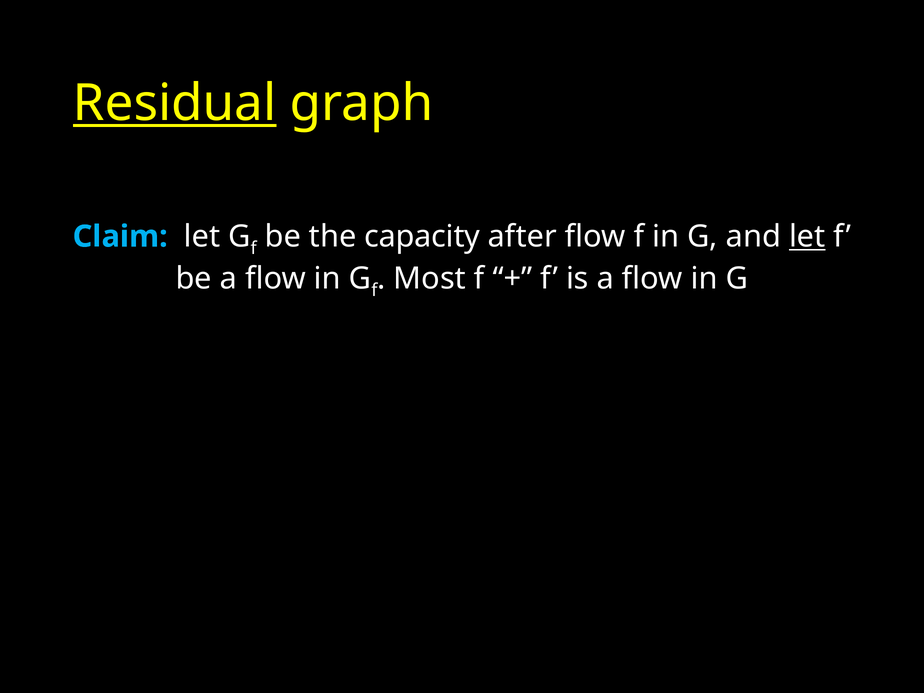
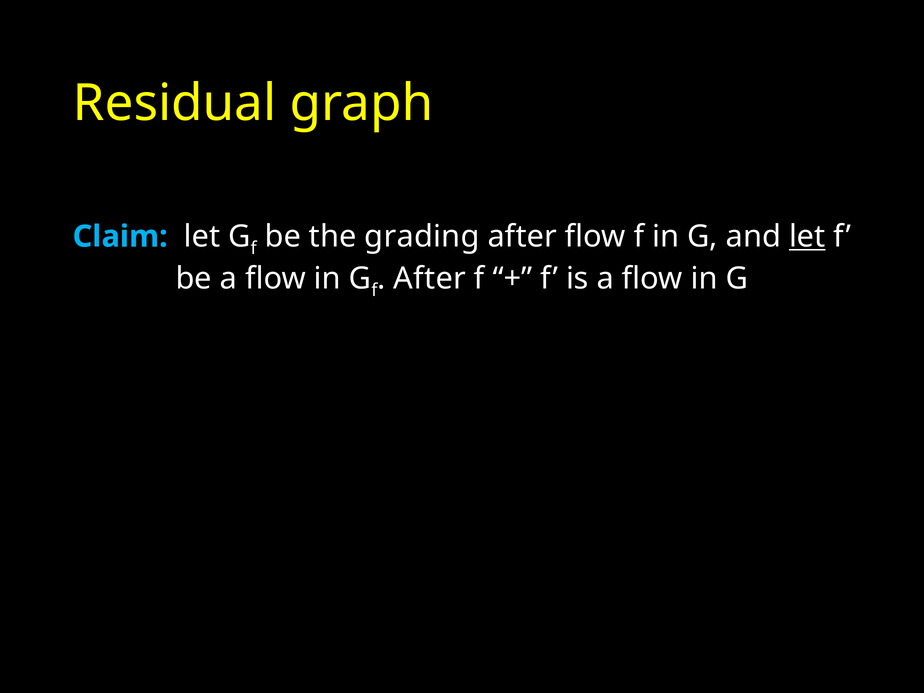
Residual underline: present -> none (175, 104)
capacity: capacity -> grading (422, 237)
Most: Most -> After (430, 279)
